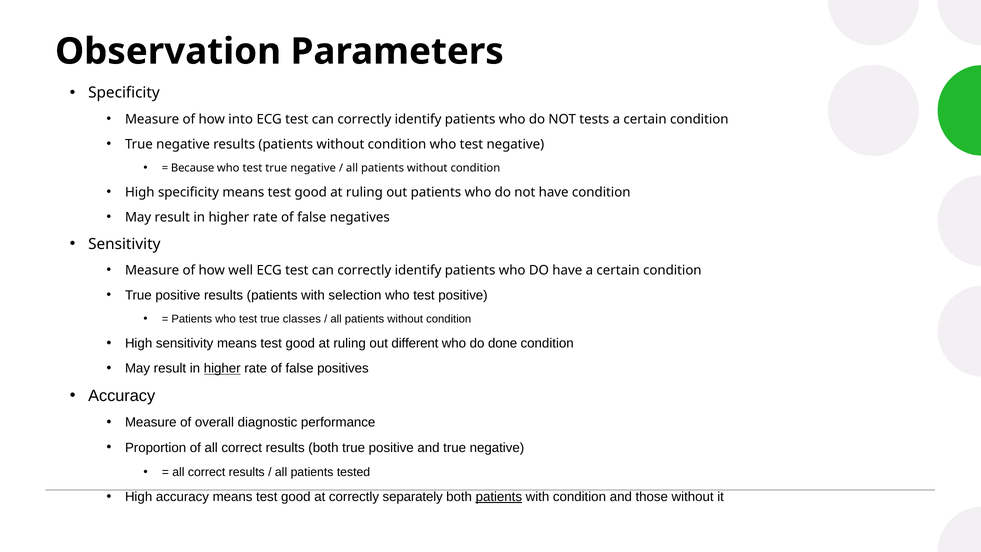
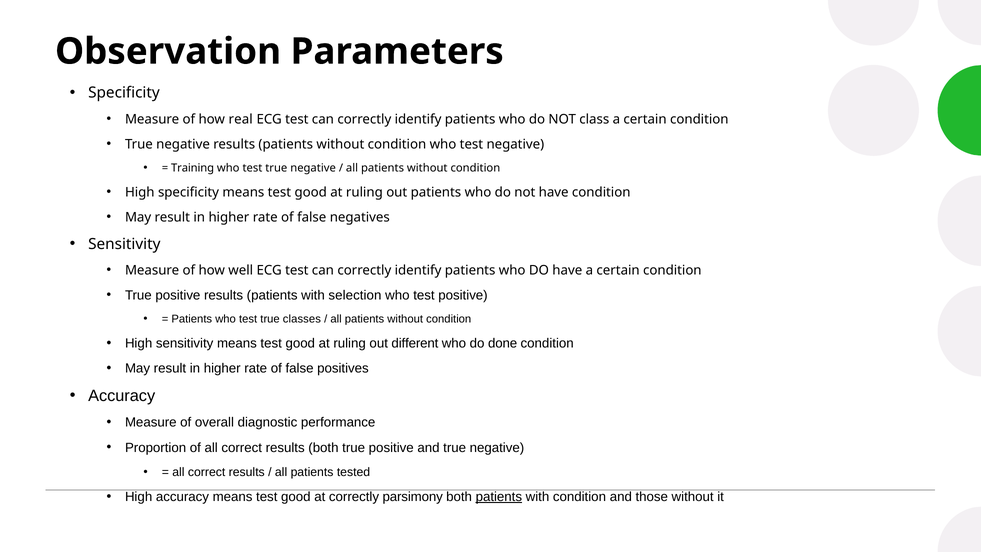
into: into -> real (241, 119)
tests: tests -> class (594, 119)
Because: Because -> Training (193, 168)
higher underline: present -> none (222, 368)
separately: separately -> parsimony (413, 497)
